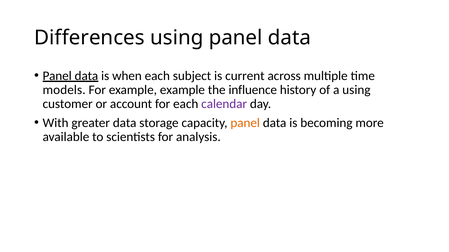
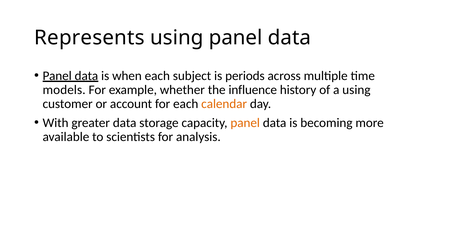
Differences: Differences -> Represents (89, 38)
current: current -> periods (245, 76)
example example: example -> whether (182, 90)
calendar colour: purple -> orange (224, 104)
